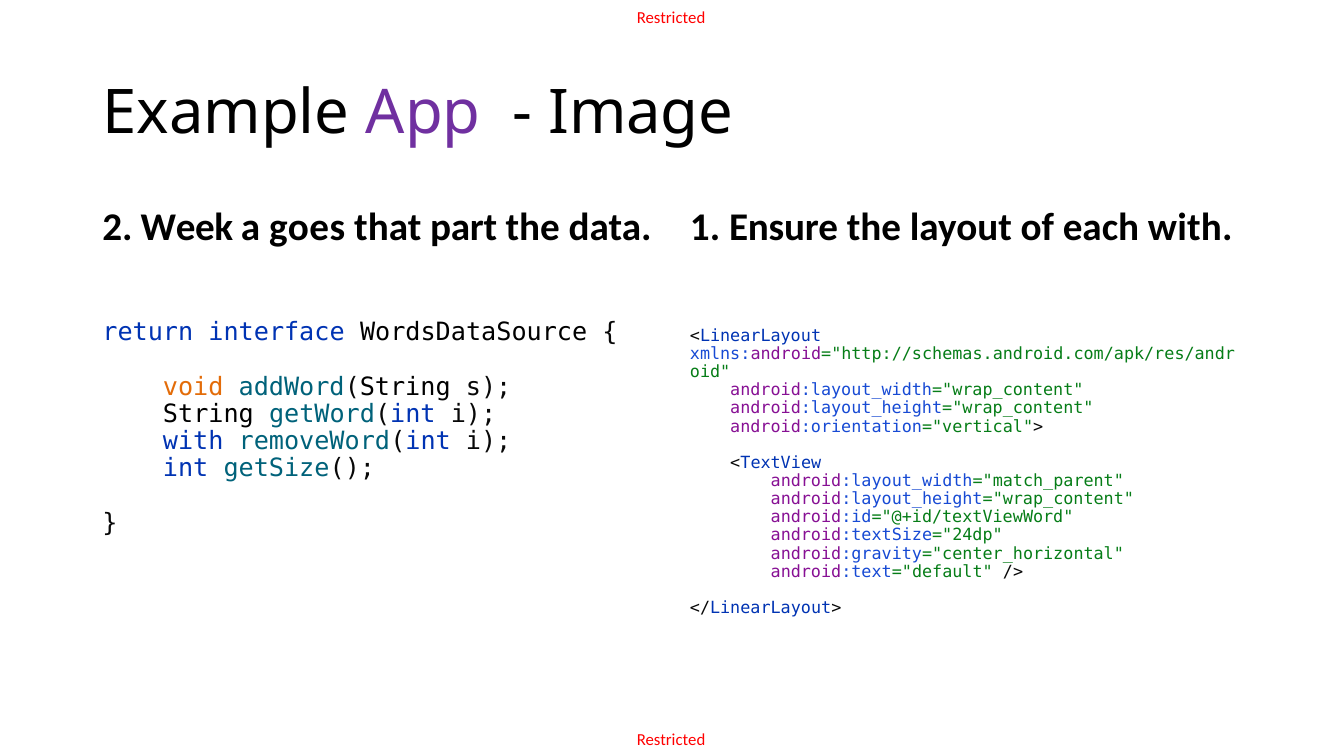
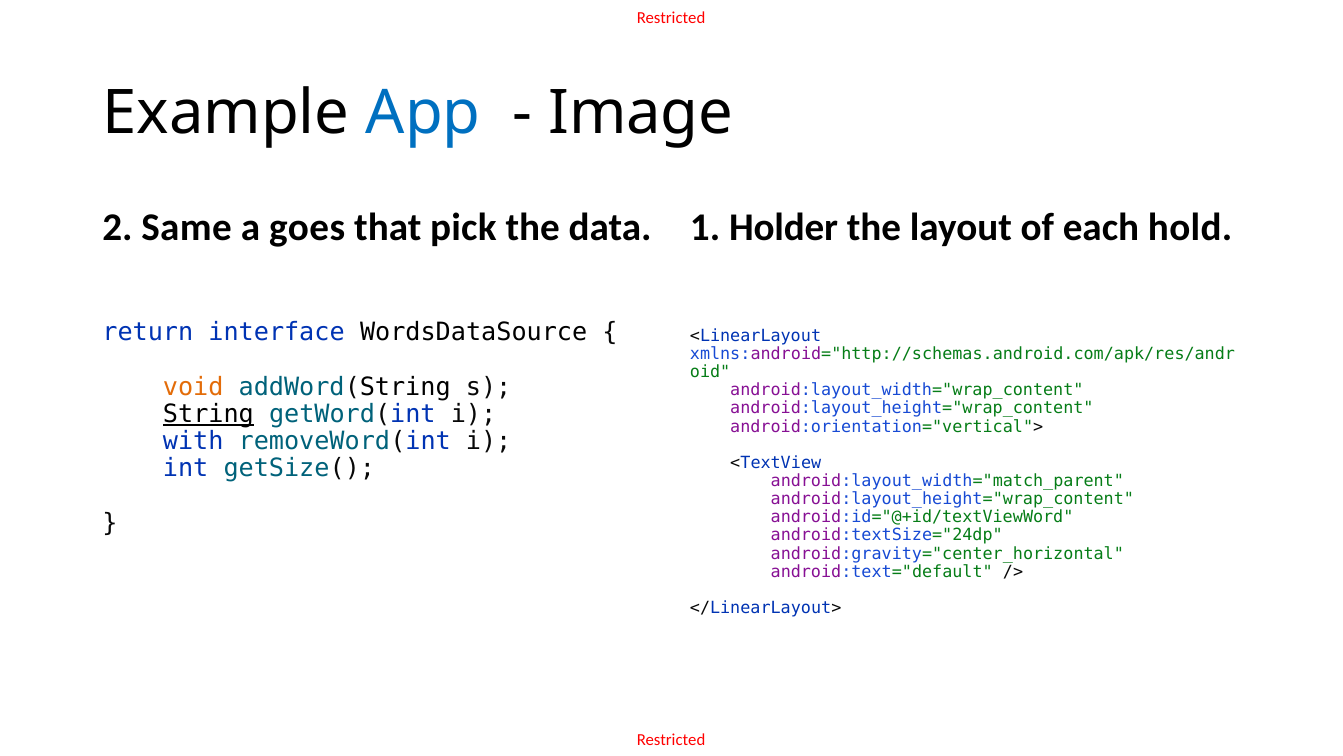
App colour: purple -> blue (423, 113)
Week: Week -> Same (187, 227)
part: part -> pick (463, 227)
Ensure: Ensure -> Holder (784, 227)
each with: with -> hold (1190, 227)
String underline: none -> present (208, 414)
